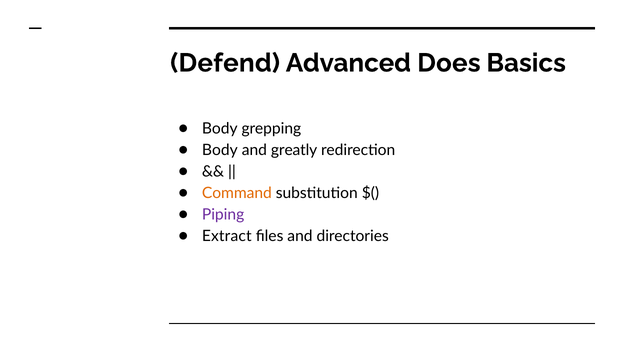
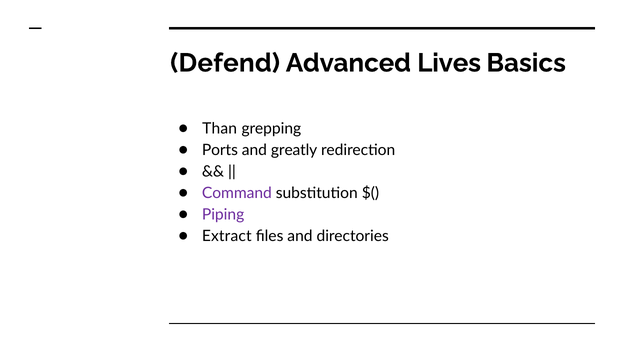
Does: Does -> Lives (449, 63)
Body: Body -> Than (220, 128)
Body: Body -> Ports (220, 150)
Command colour: orange -> purple (237, 193)
